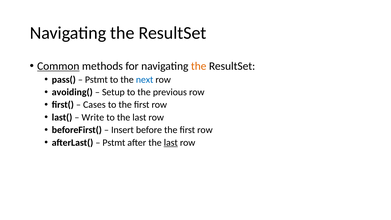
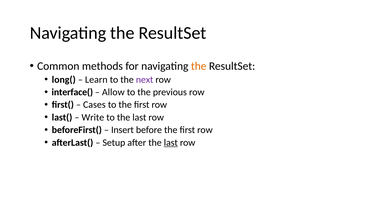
Common underline: present -> none (58, 66)
pass(: pass( -> long( (64, 80)
Pstmt: Pstmt -> Learn (96, 80)
next colour: blue -> purple (145, 80)
avoiding(: avoiding( -> interface( (72, 92)
Setup: Setup -> Allow (113, 92)
Pstmt: Pstmt -> Setup (114, 142)
